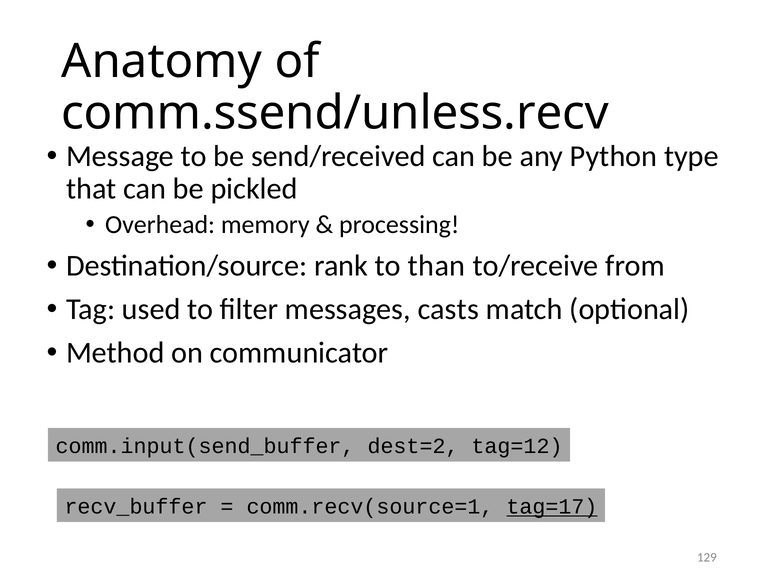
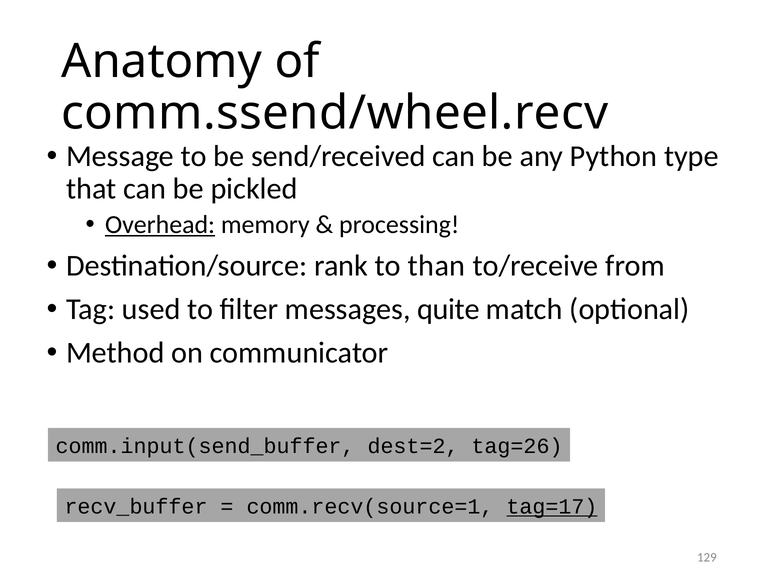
comm.ssend/unless.recv: comm.ssend/unless.recv -> comm.ssend/wheel.recv (335, 113)
Overhead underline: none -> present (160, 225)
casts: casts -> quite (448, 309)
tag=12: tag=12 -> tag=26 (517, 446)
